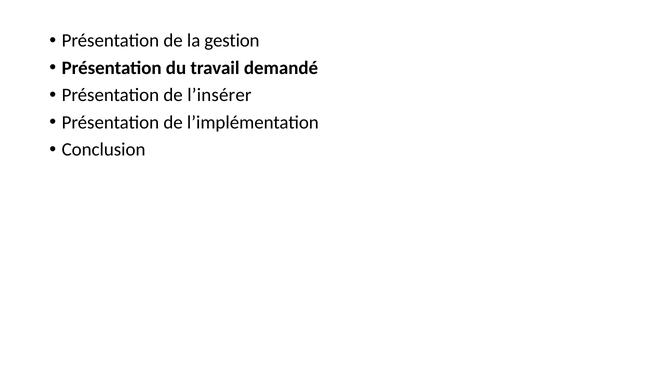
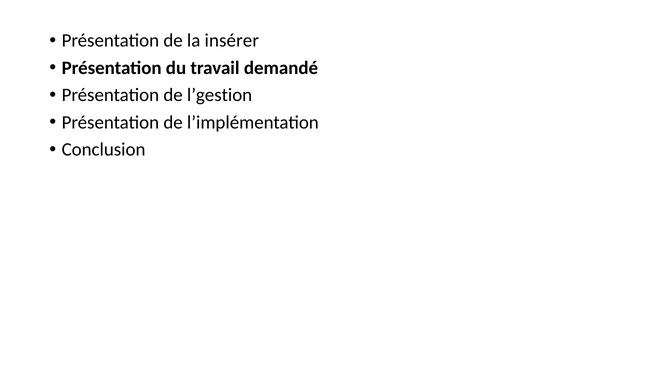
gestion: gestion -> insérer (232, 41)
l’insérer: l’insérer -> l’gestion (220, 95)
